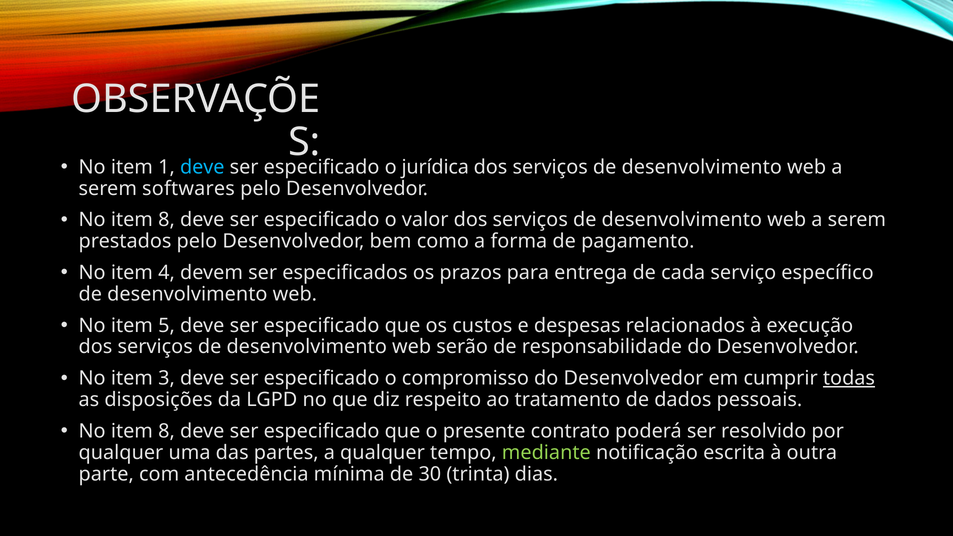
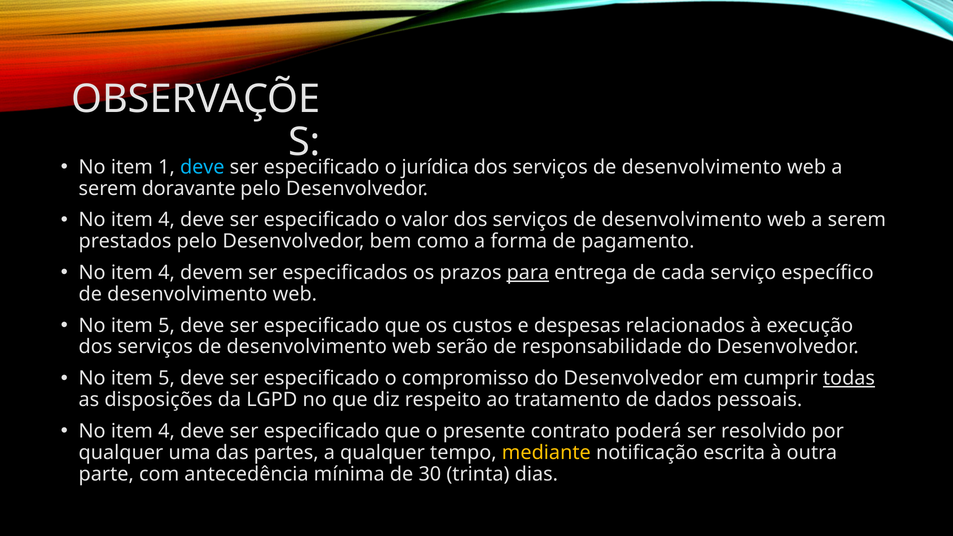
softwares: softwares -> doravante (189, 188)
8: 8 -> 4 (167, 220)
para underline: none -> present (528, 273)
3: 3 -> 5 (167, 378)
8: 8 -> 4 (167, 431)
mediante colour: light green -> yellow (546, 453)
